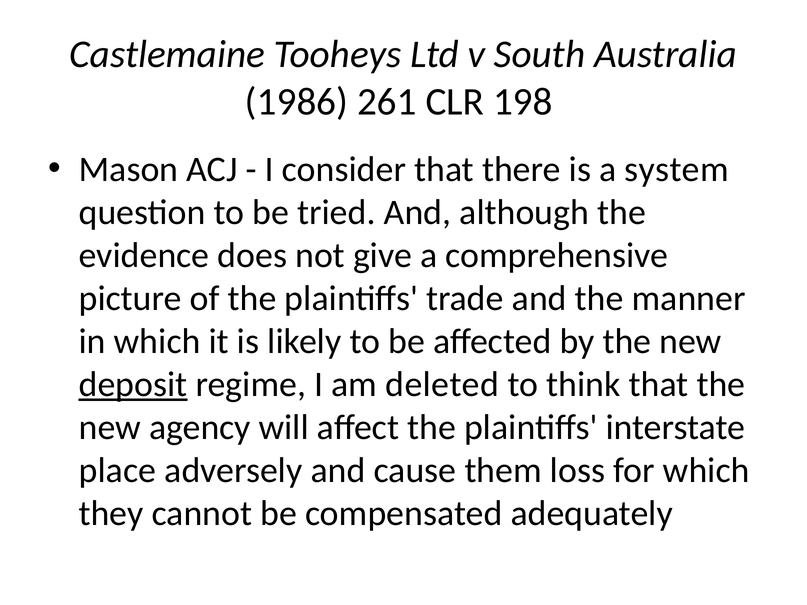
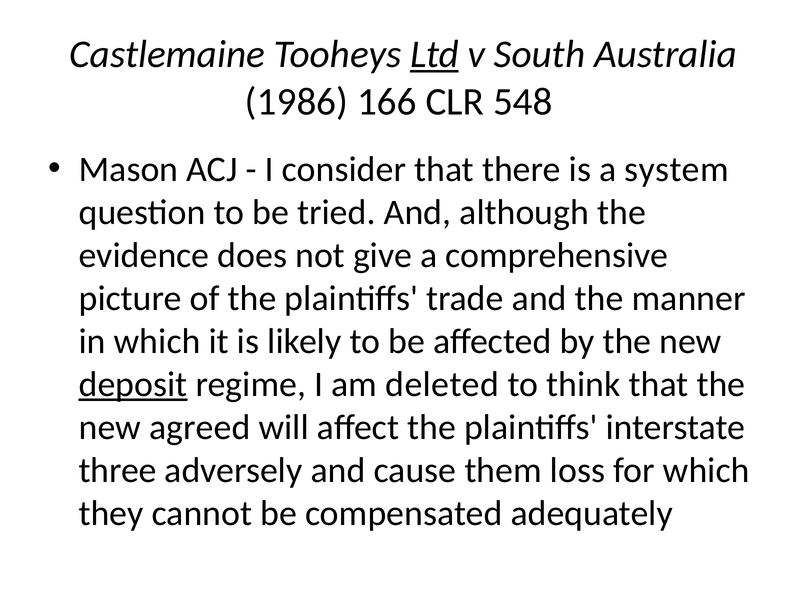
Ltd underline: none -> present (435, 55)
261: 261 -> 166 (387, 102)
198: 198 -> 548 (523, 102)
agency: agency -> agreed (200, 428)
place: place -> three (118, 471)
